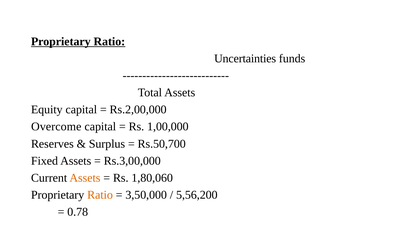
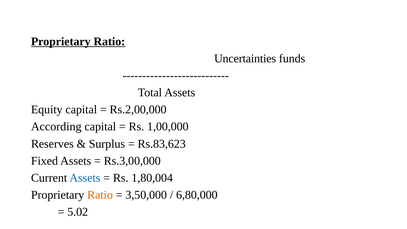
Overcome: Overcome -> According (56, 127)
Rs.50,700: Rs.50,700 -> Rs.83,623 (162, 144)
Assets colour: orange -> blue (85, 178)
1,80,060: 1,80,060 -> 1,80,004 (152, 178)
5,56,200: 5,56,200 -> 6,80,000 (197, 195)
0.78: 0.78 -> 5.02 (78, 212)
